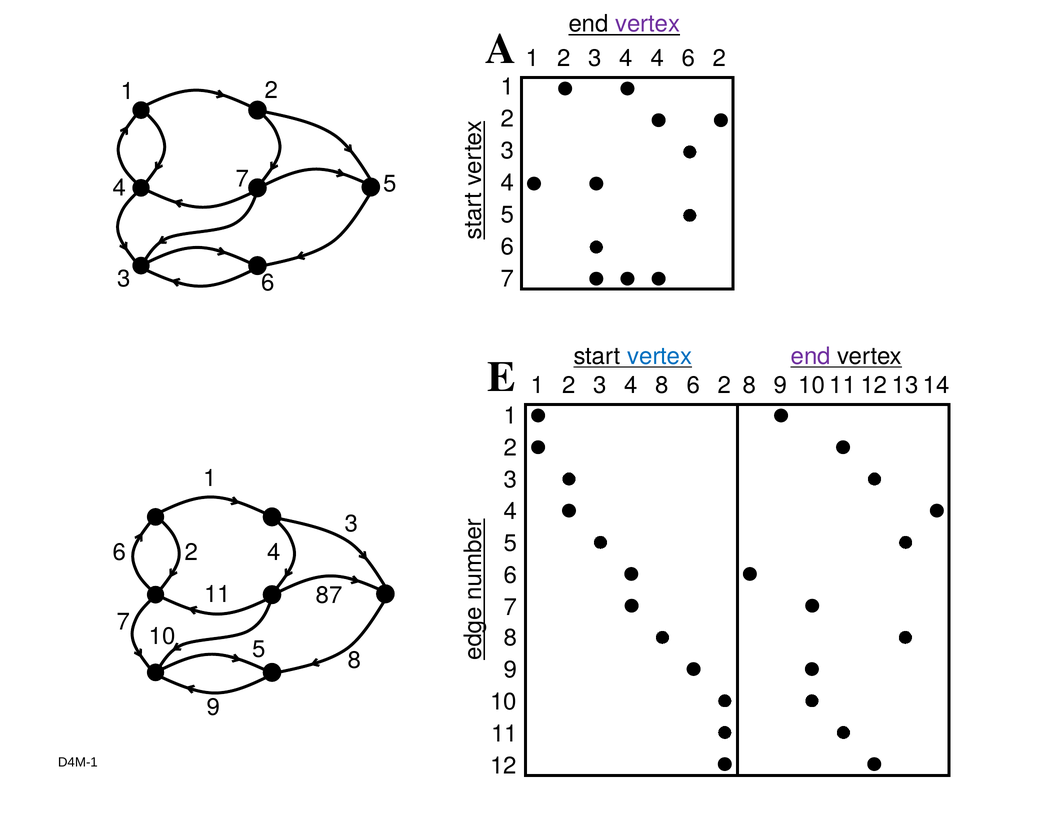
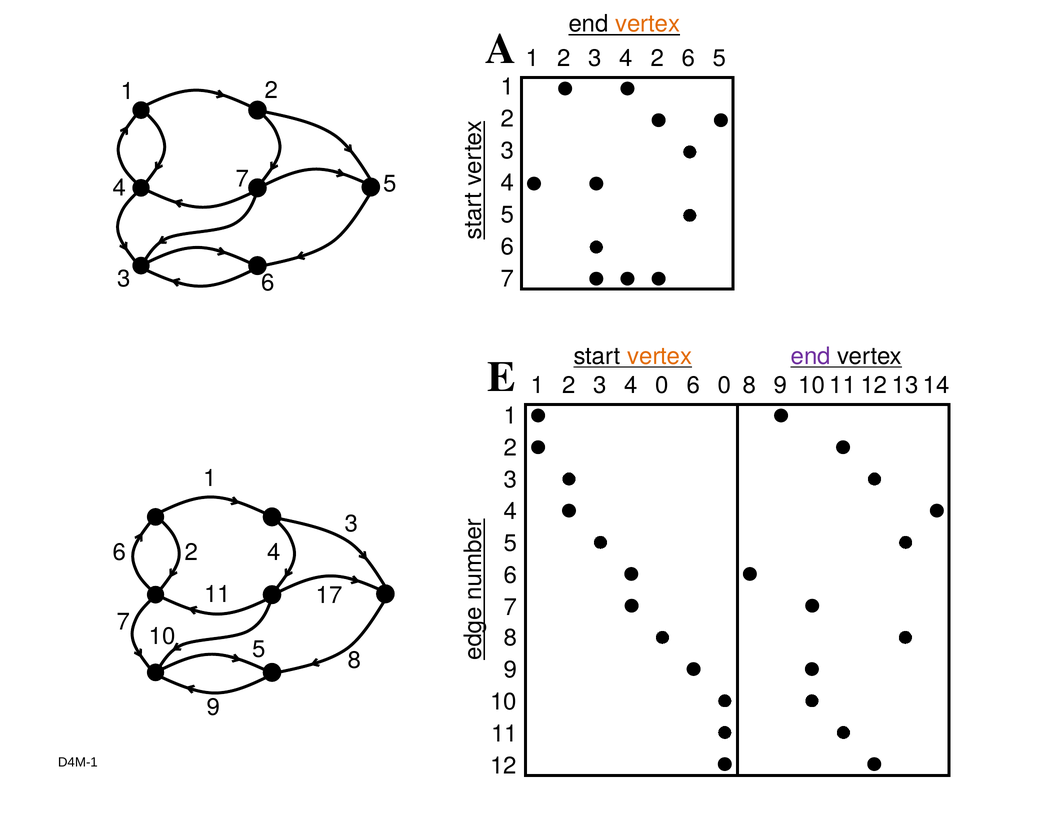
vertex colour: purple -> orange (648, 24)
4 4: 4 -> 2 (657, 58)
2: 2 -> 5 (719, 58)
vertex colour: blue -> orange (660, 356)
4 8: 8 -> 0 (662, 385)
2: 2 -> 0 (724, 385)
87: 87 -> 17 (329, 595)
